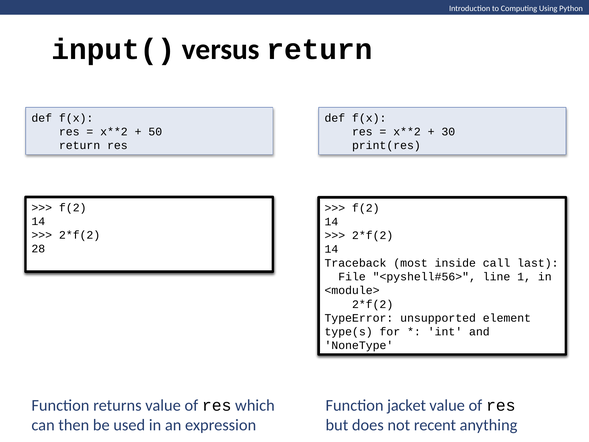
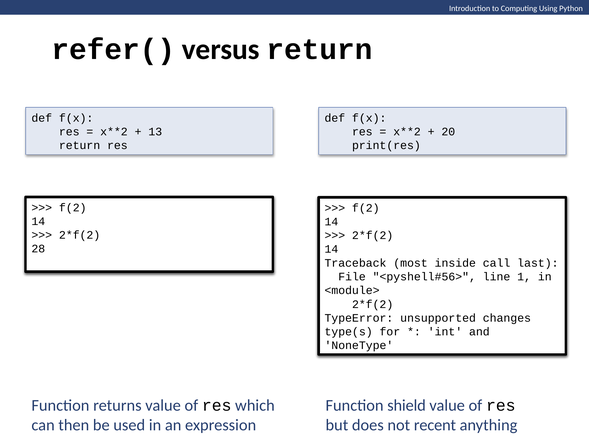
input(: input( -> refer( (113, 49)
50: 50 -> 13 (155, 132)
30: 30 -> 20 (448, 132)
element: element -> changes (507, 318)
jacket: jacket -> shield (407, 405)
